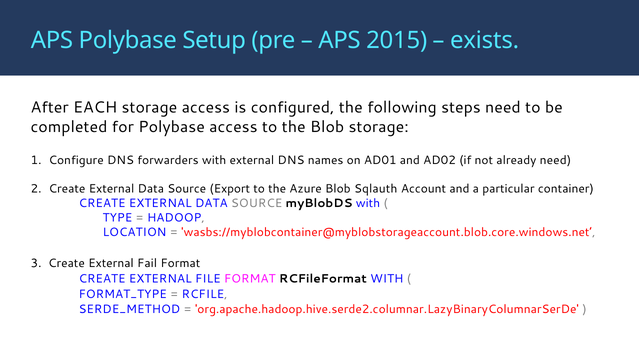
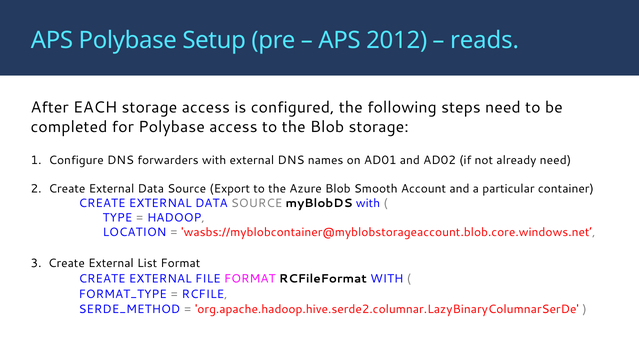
2015: 2015 -> 2012 (397, 40)
exists: exists -> reads (484, 40)
Sqlauth: Sqlauth -> Smooth (376, 189)
Fail: Fail -> List (147, 263)
